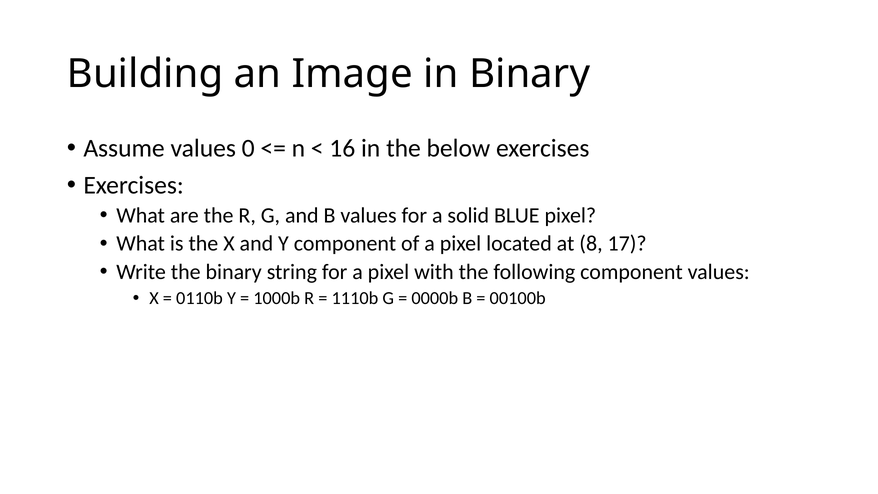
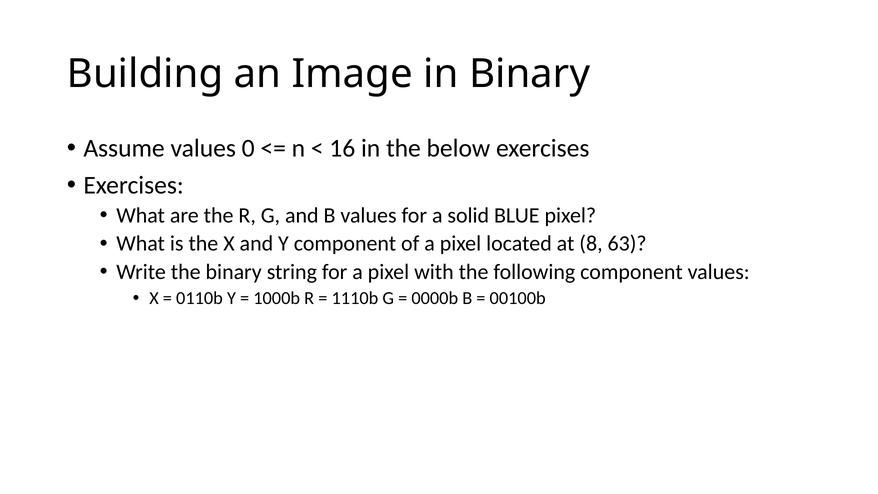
17: 17 -> 63 (627, 244)
